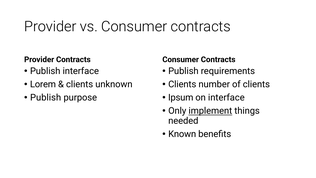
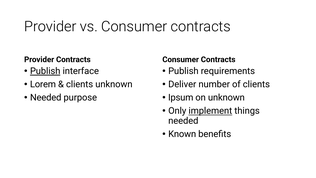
Publish underline: none -> present (45, 71)
Clients: Clients -> Deliver (182, 84)
Publish: Publish -> Needed (46, 98)
on interface: interface -> unknown (226, 98)
